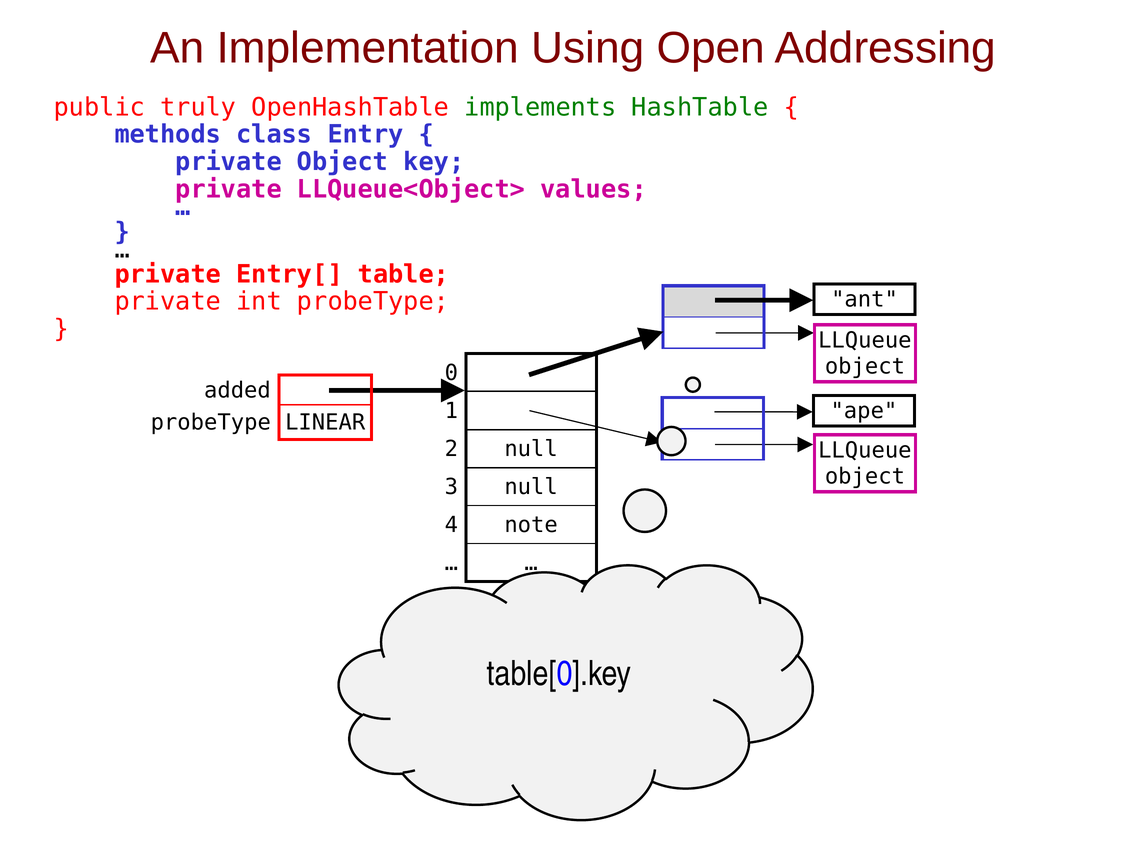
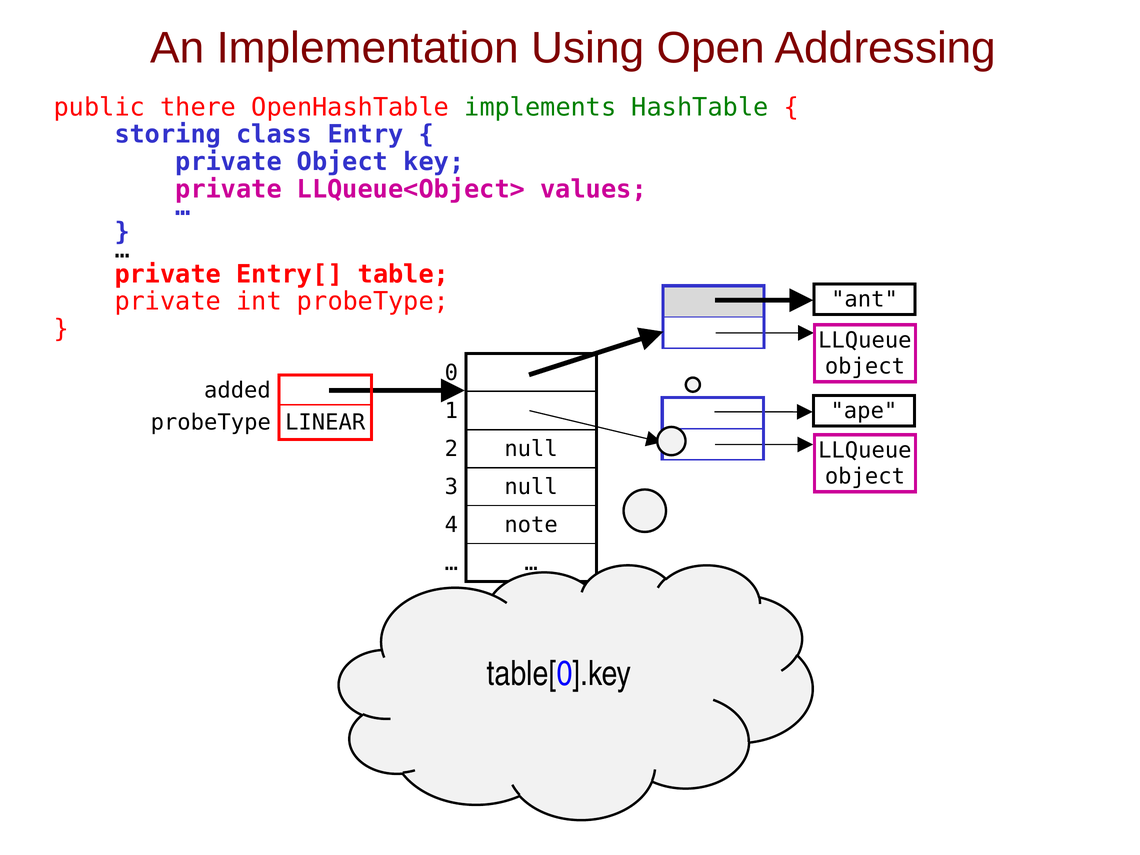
truly: truly -> there (198, 107)
methods: methods -> storing (168, 135)
